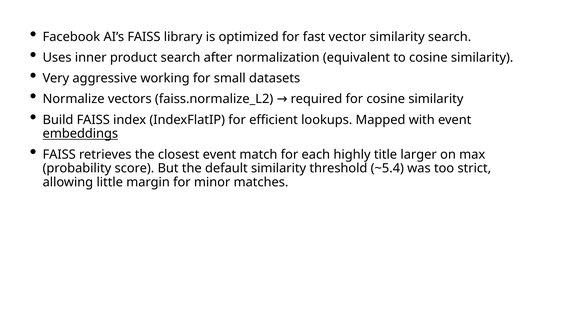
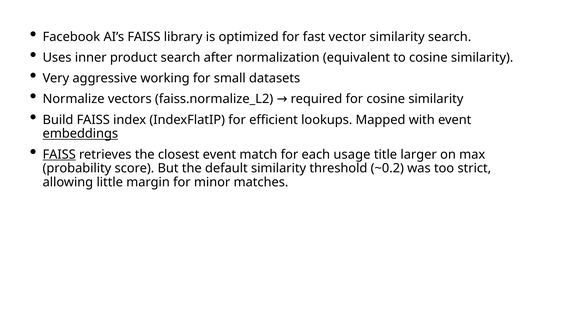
FAISS underline: none -> present (59, 154)
highly: highly -> usage (352, 154)
~5.4: ~5.4 -> ~0.2 (387, 168)
